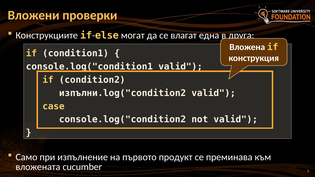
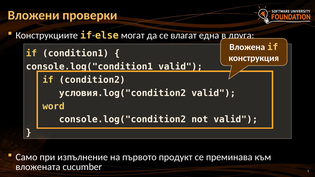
изпълни.log("condition2: изпълни.log("condition2 -> условия.log("condition2 (122, 93)
case: case -> word (54, 106)
